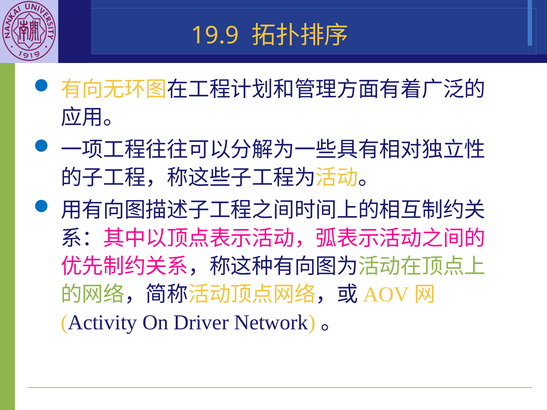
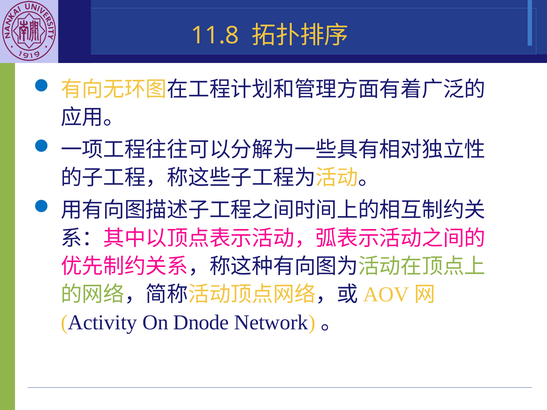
19.9: 19.9 -> 11.8 (215, 36)
Driver: Driver -> Dnode (201, 323)
